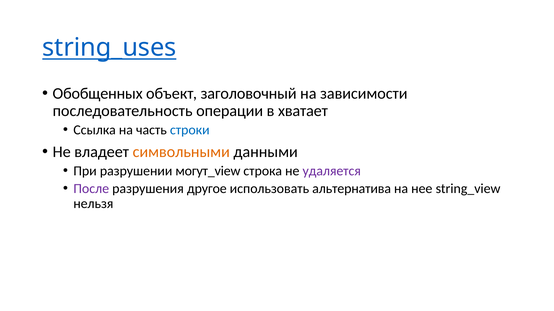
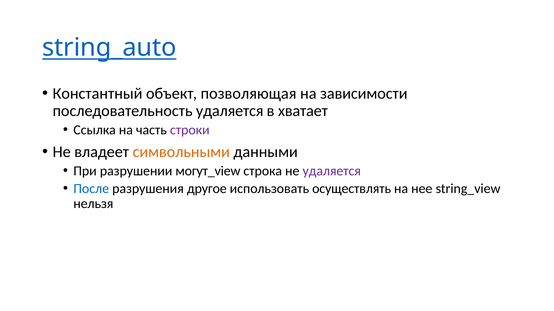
string_uses: string_uses -> string_auto (109, 48)
Обобщенных: Обобщенных -> Константный (98, 94)
заголовочный: заголовочный -> позволяющая (249, 94)
последовательность операции: операции -> удаляется (230, 111)
строки colour: blue -> purple (190, 130)
После colour: purple -> blue (91, 189)
альтернатива: альтернатива -> осуществлять (352, 189)
